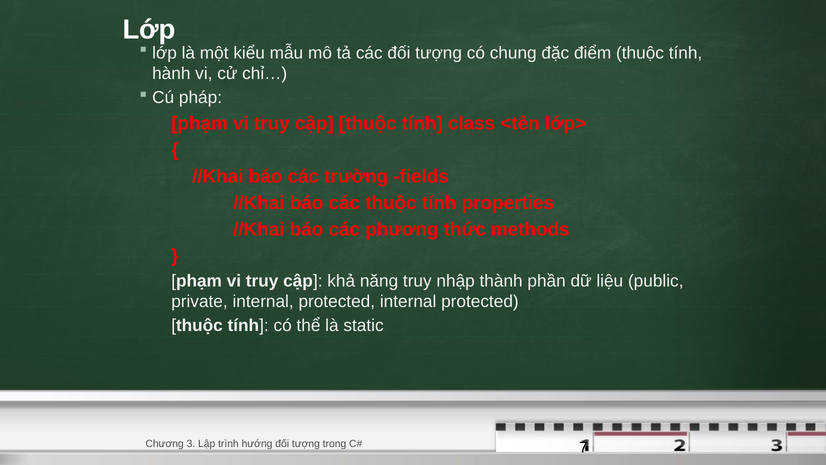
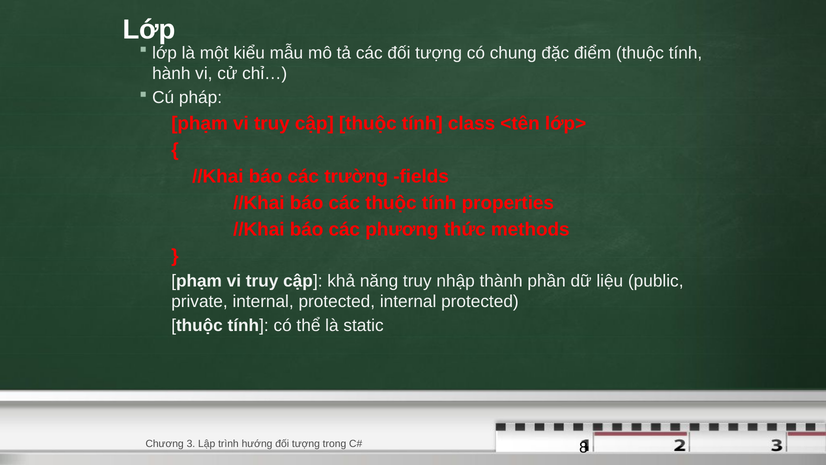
7: 7 -> 8 (583, 447)
